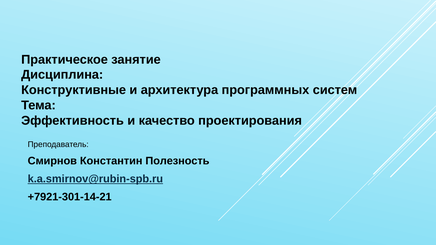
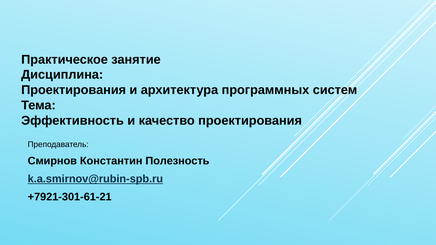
Конструктивные: Конструктивные -> Проектирования (74, 90)
+7921-301-14-21: +7921-301-14-21 -> +7921-301-61-21 (70, 197)
